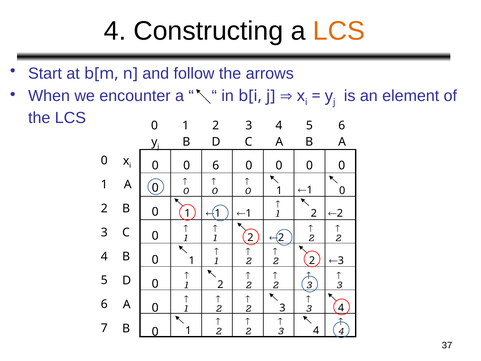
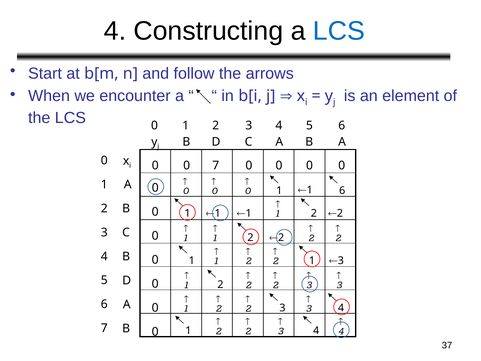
LCS colour: orange -> blue (339, 31)
0 6: 6 -> 7 (216, 165)
1 0: 0 -> 6 (342, 190)
2: 2 -> 1 (312, 260)
